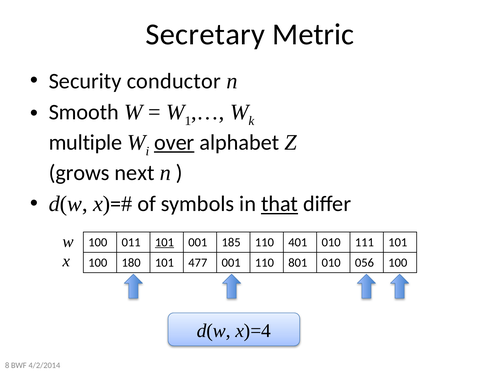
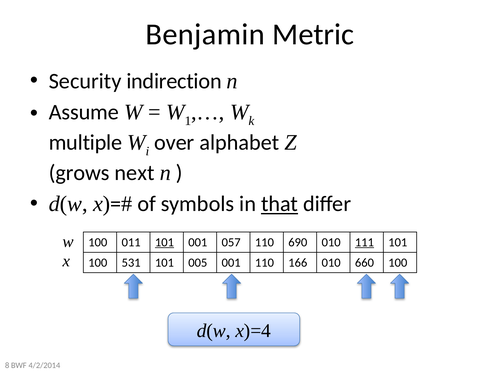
Secretary: Secretary -> Benjamin (205, 35)
conductor: conductor -> indirection (174, 81)
Smooth: Smooth -> Assume (84, 112)
over underline: present -> none (174, 142)
185: 185 -> 057 (231, 242)
401: 401 -> 690 (298, 242)
111 underline: none -> present (364, 242)
180: 180 -> 531 (131, 263)
477: 477 -> 005 (198, 263)
801: 801 -> 166 (298, 263)
056: 056 -> 660 (364, 263)
